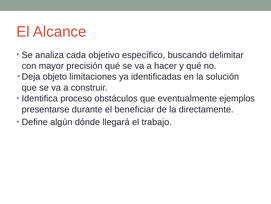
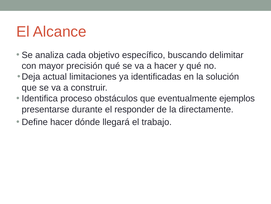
objeto: objeto -> actual (55, 77)
beneficiar: beneficiar -> responder (134, 109)
Define algún: algún -> hacer (61, 122)
